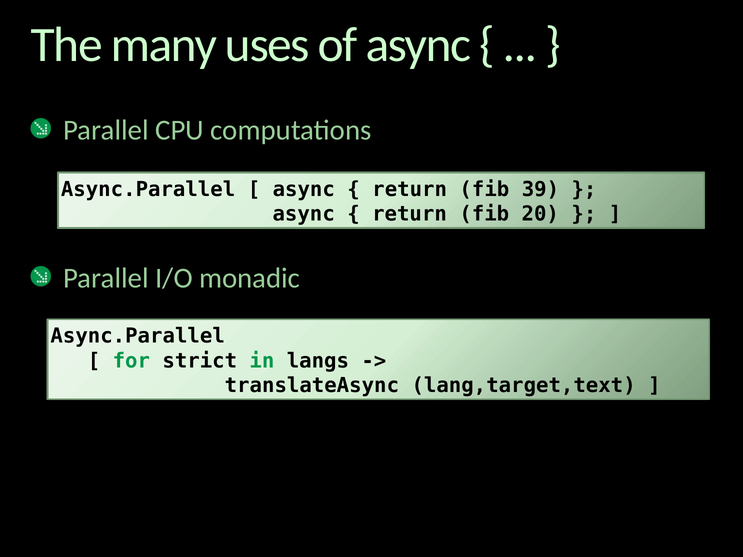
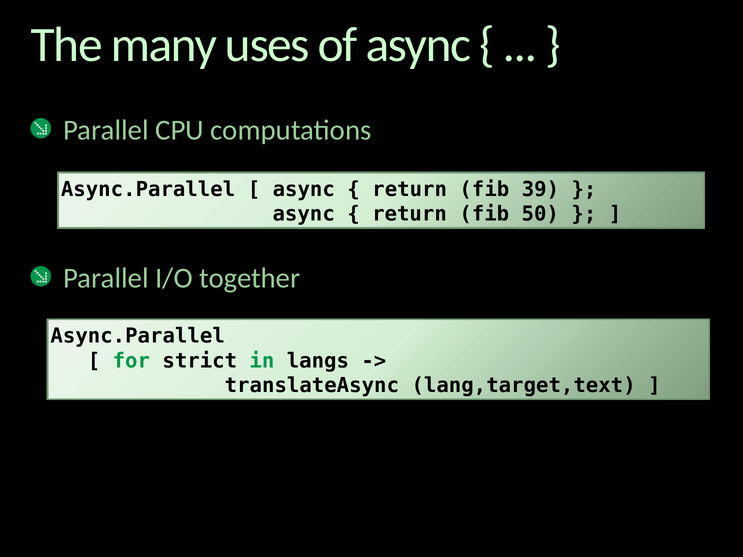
20: 20 -> 50 (540, 214)
monadic: monadic -> together (250, 278)
